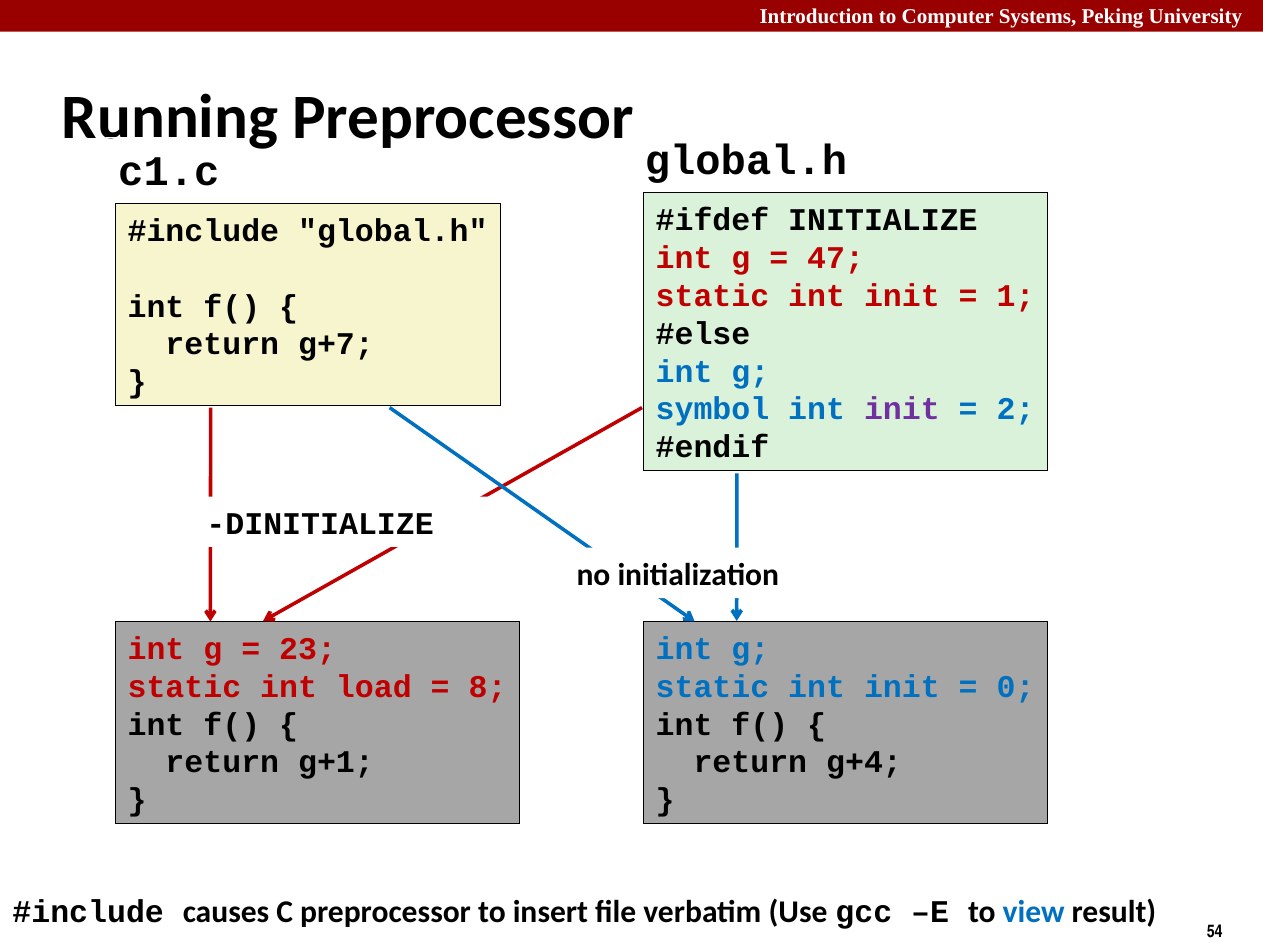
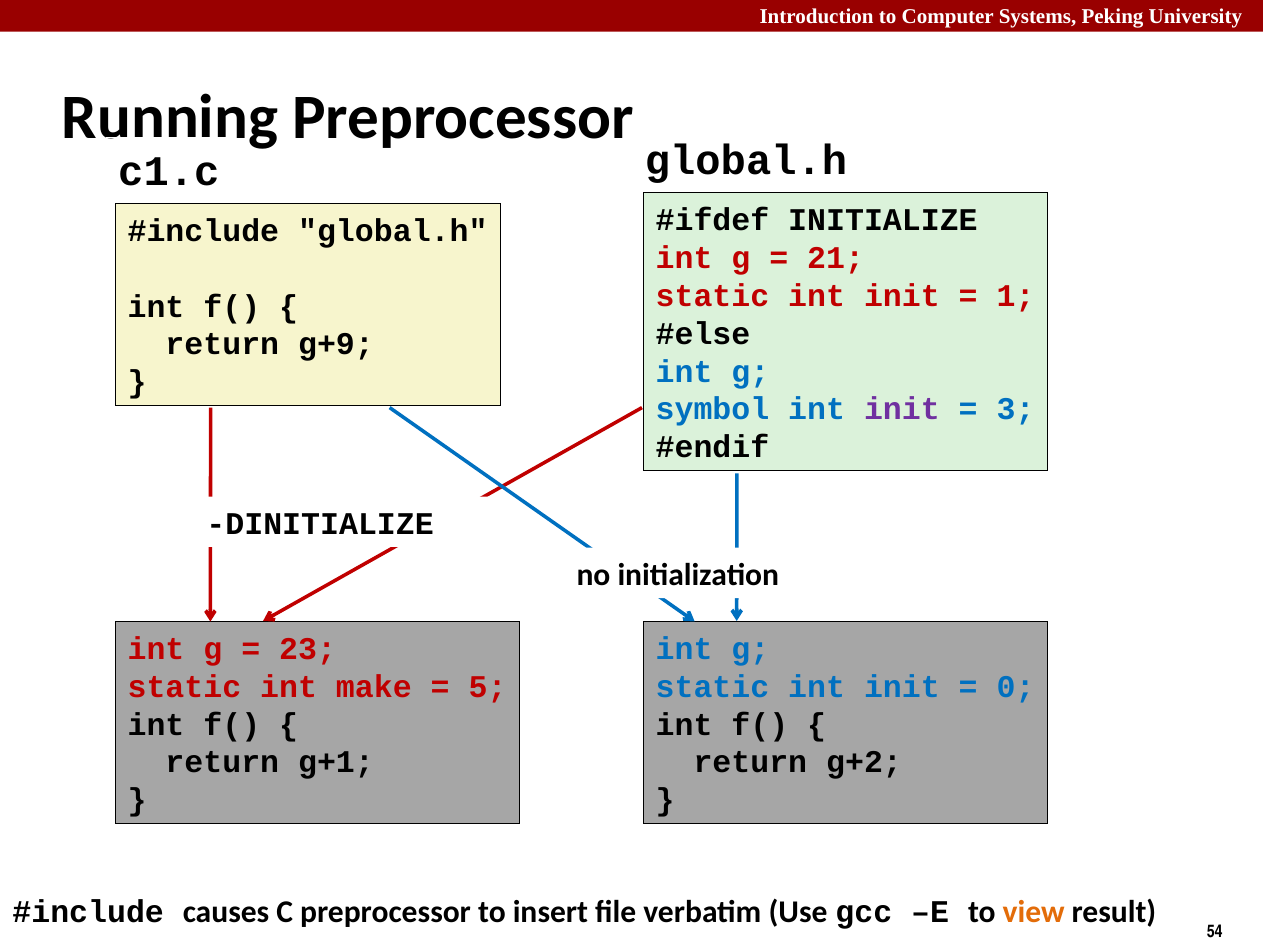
47: 47 -> 21 (836, 258)
g+7: g+7 -> g+9 (336, 344)
2: 2 -> 3 (1016, 409)
load: load -> make (374, 686)
8: 8 -> 5 (488, 686)
g+4: g+4 -> g+2 (864, 762)
view colour: blue -> orange (1034, 911)
